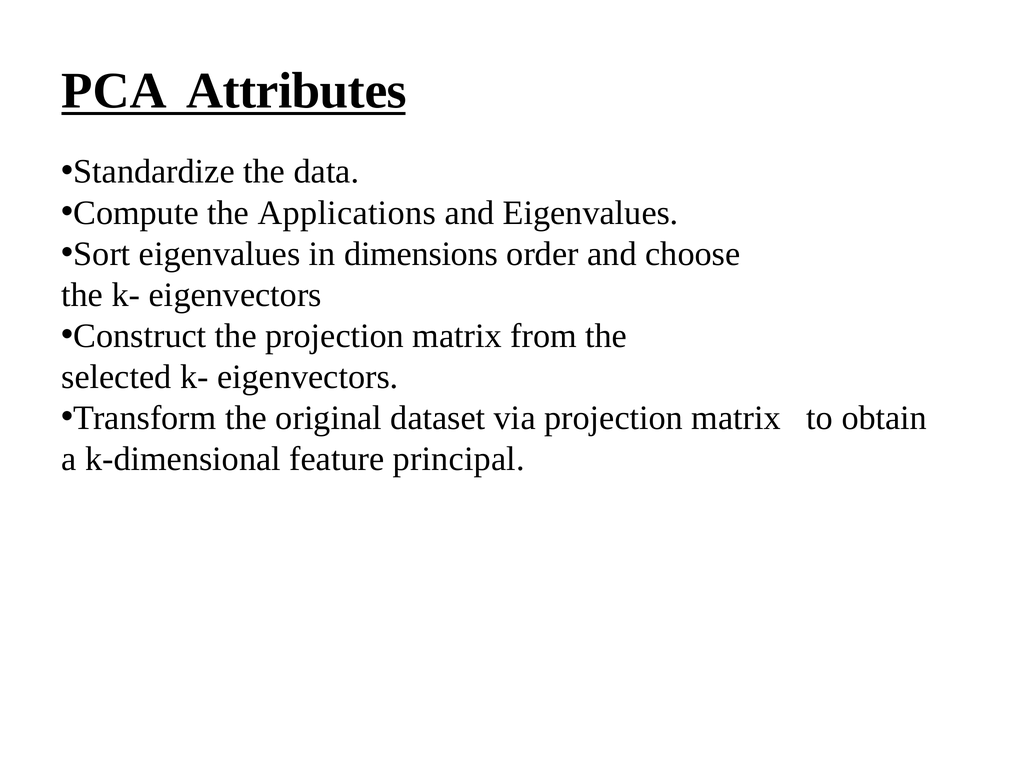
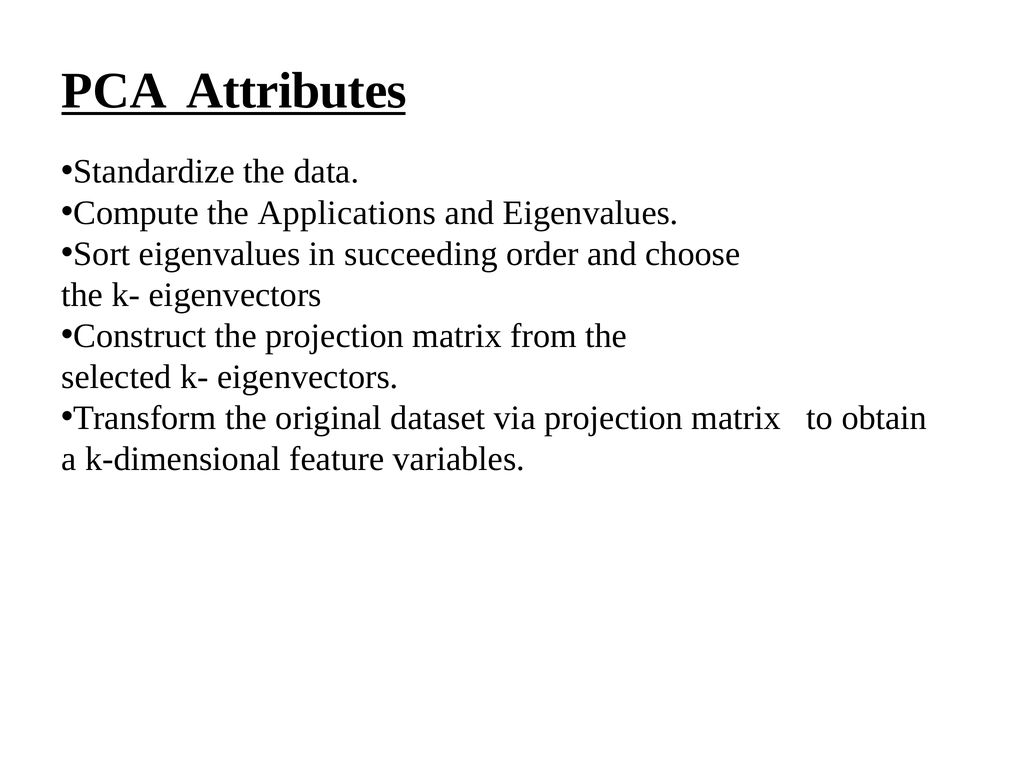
dimensions: dimensions -> succeeding (421, 254)
principal: principal -> variables (459, 459)
